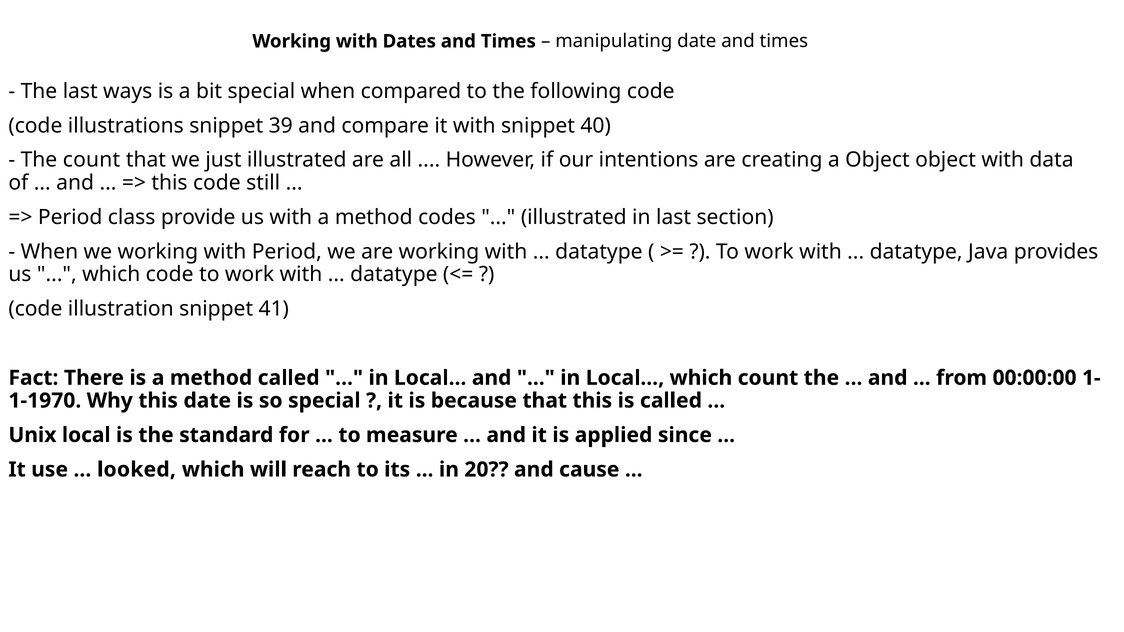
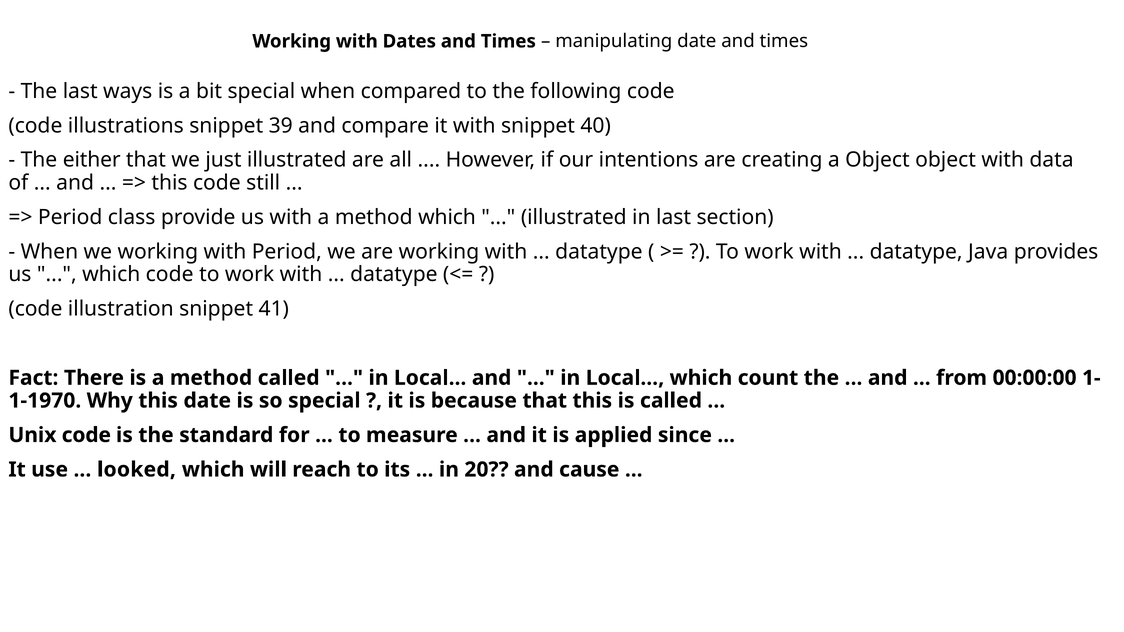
The count: count -> either (92, 160)
method codes: codes -> which (447, 217)
Unix local: local -> code (86, 435)
